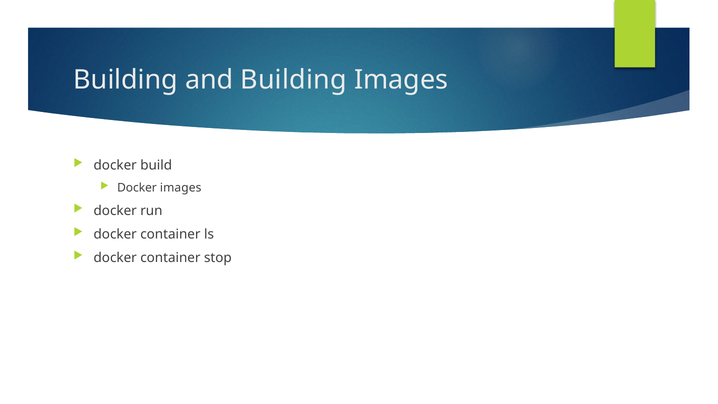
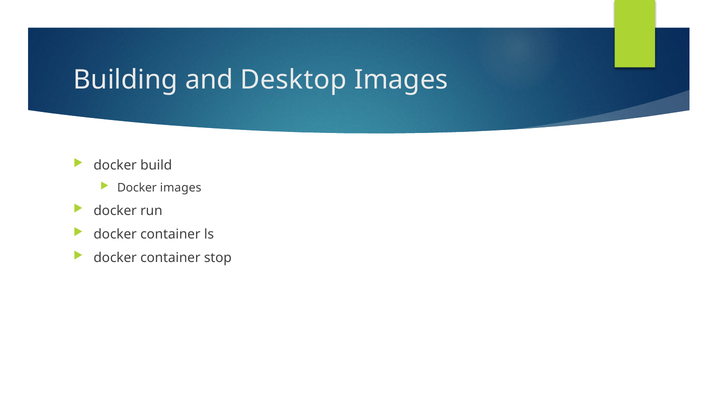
and Building: Building -> Desktop (294, 80)
